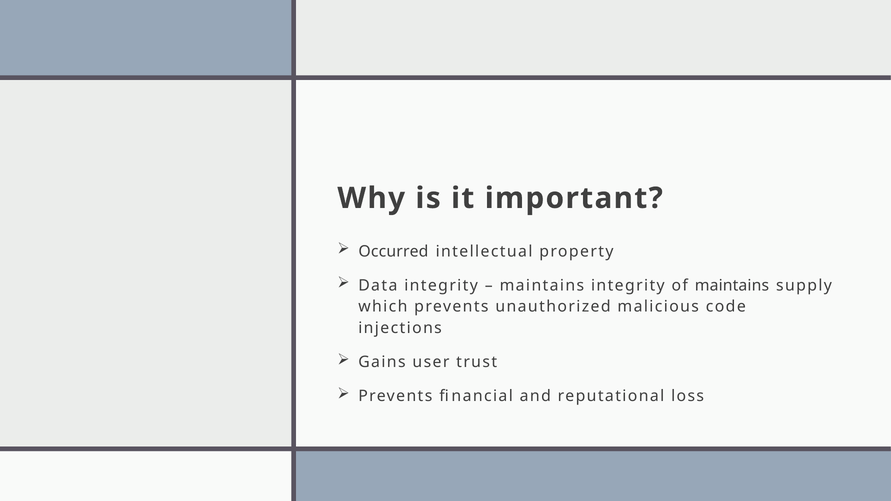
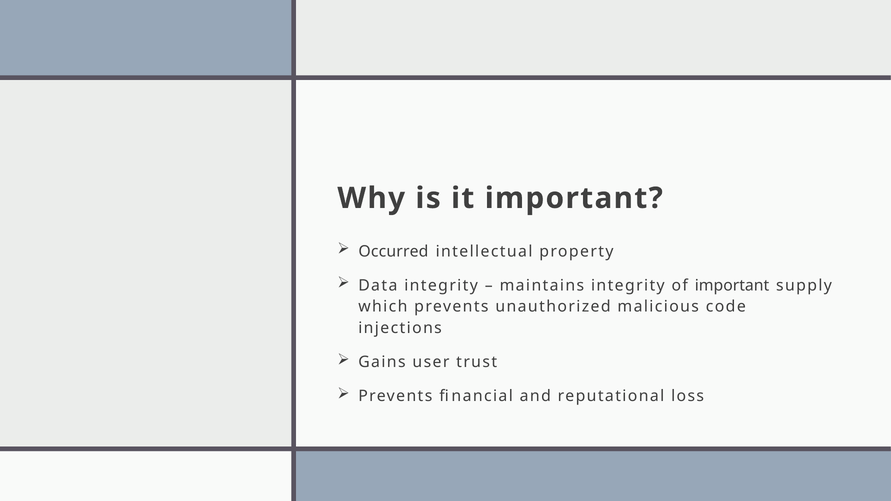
of maintains: maintains -> important (732, 285)
